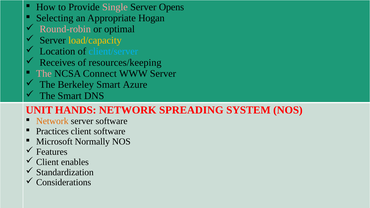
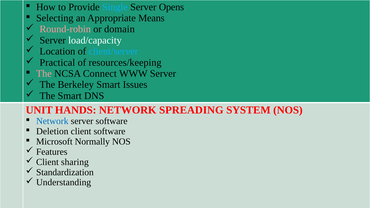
Single colour: pink -> light blue (115, 7)
Hogan: Hogan -> Means (151, 18)
optimal: optimal -> domain (119, 29)
load/capacity colour: yellow -> white (95, 40)
Receives: Receives -> Practical (57, 63)
Azure: Azure -> Issues (135, 85)
Network colour: orange -> blue (52, 121)
Practices: Practices -> Deletion (52, 131)
enables: enables -> sharing (75, 162)
Considerations: Considerations -> Understanding (64, 183)
